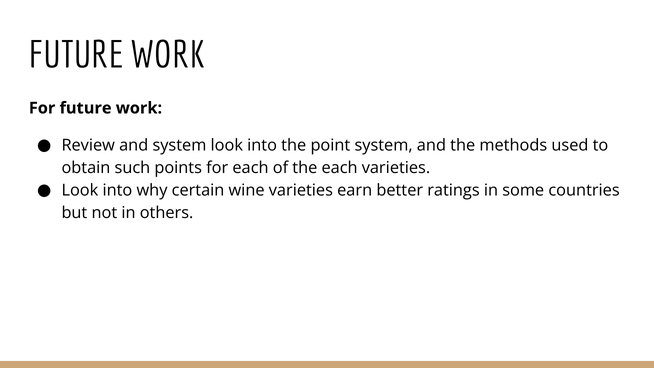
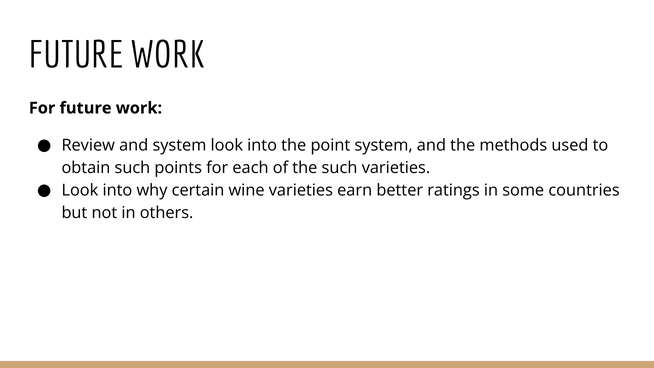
the each: each -> such (340, 168)
